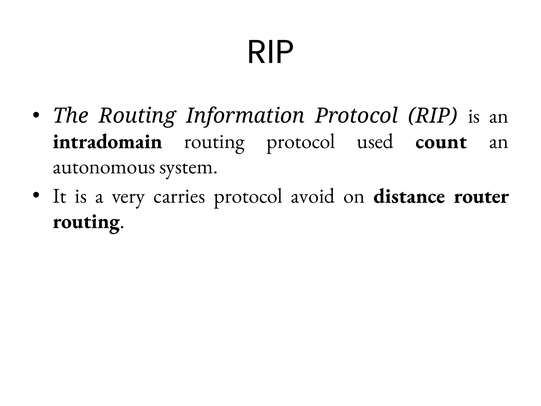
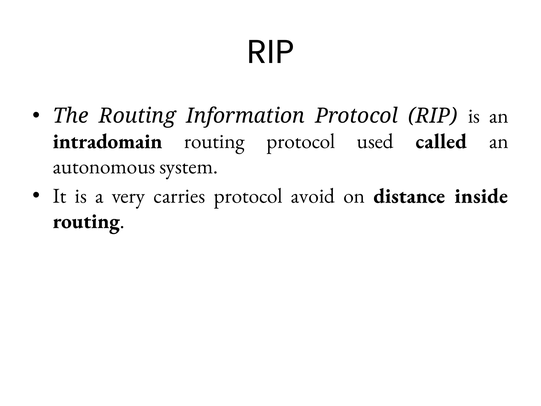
count: count -> called (441, 141)
router: router -> inside (481, 196)
